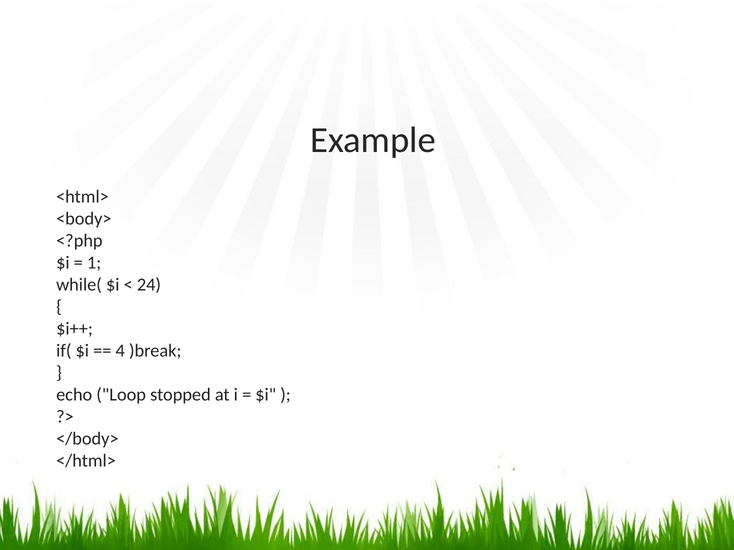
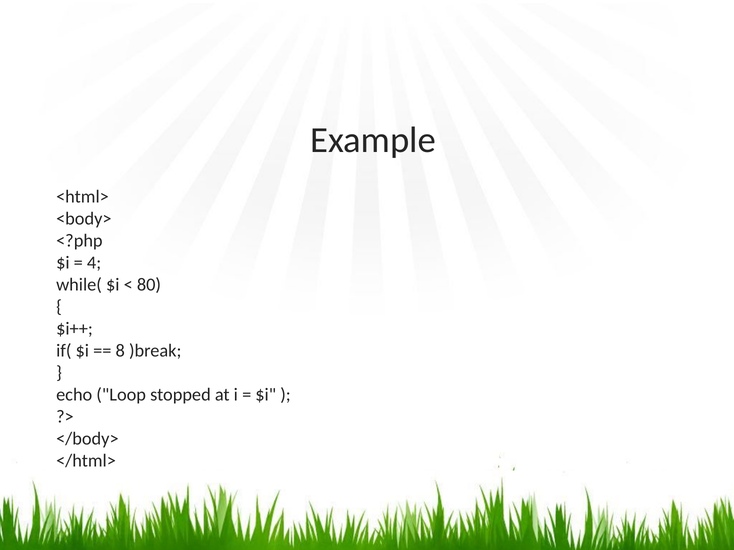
1: 1 -> 4 (94, 263)
24: 24 -> 80 (149, 285)
4: 4 -> 8 (120, 351)
